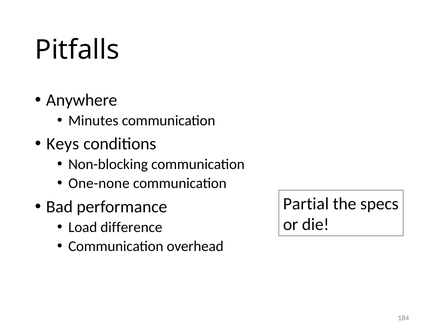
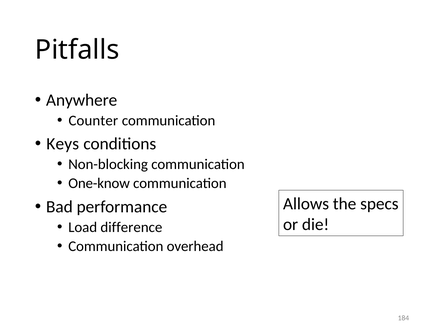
Minutes: Minutes -> Counter (93, 120)
One-none: One-none -> One-know (99, 183)
Partial: Partial -> Allows (306, 204)
